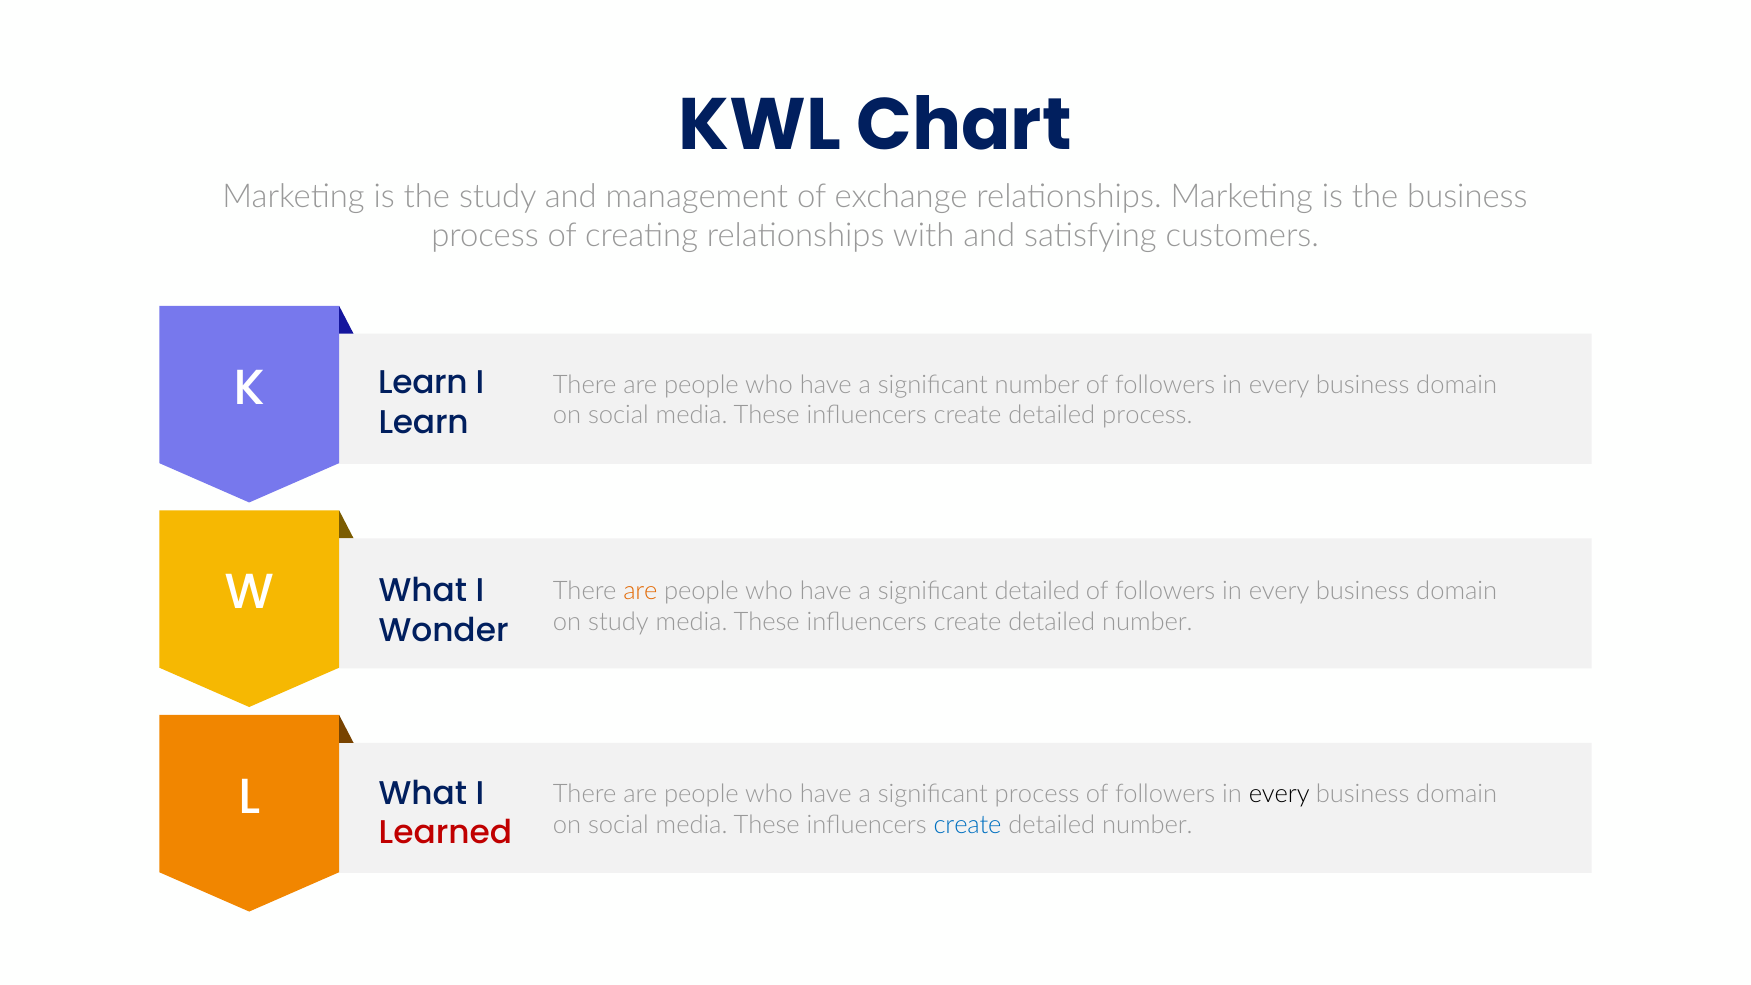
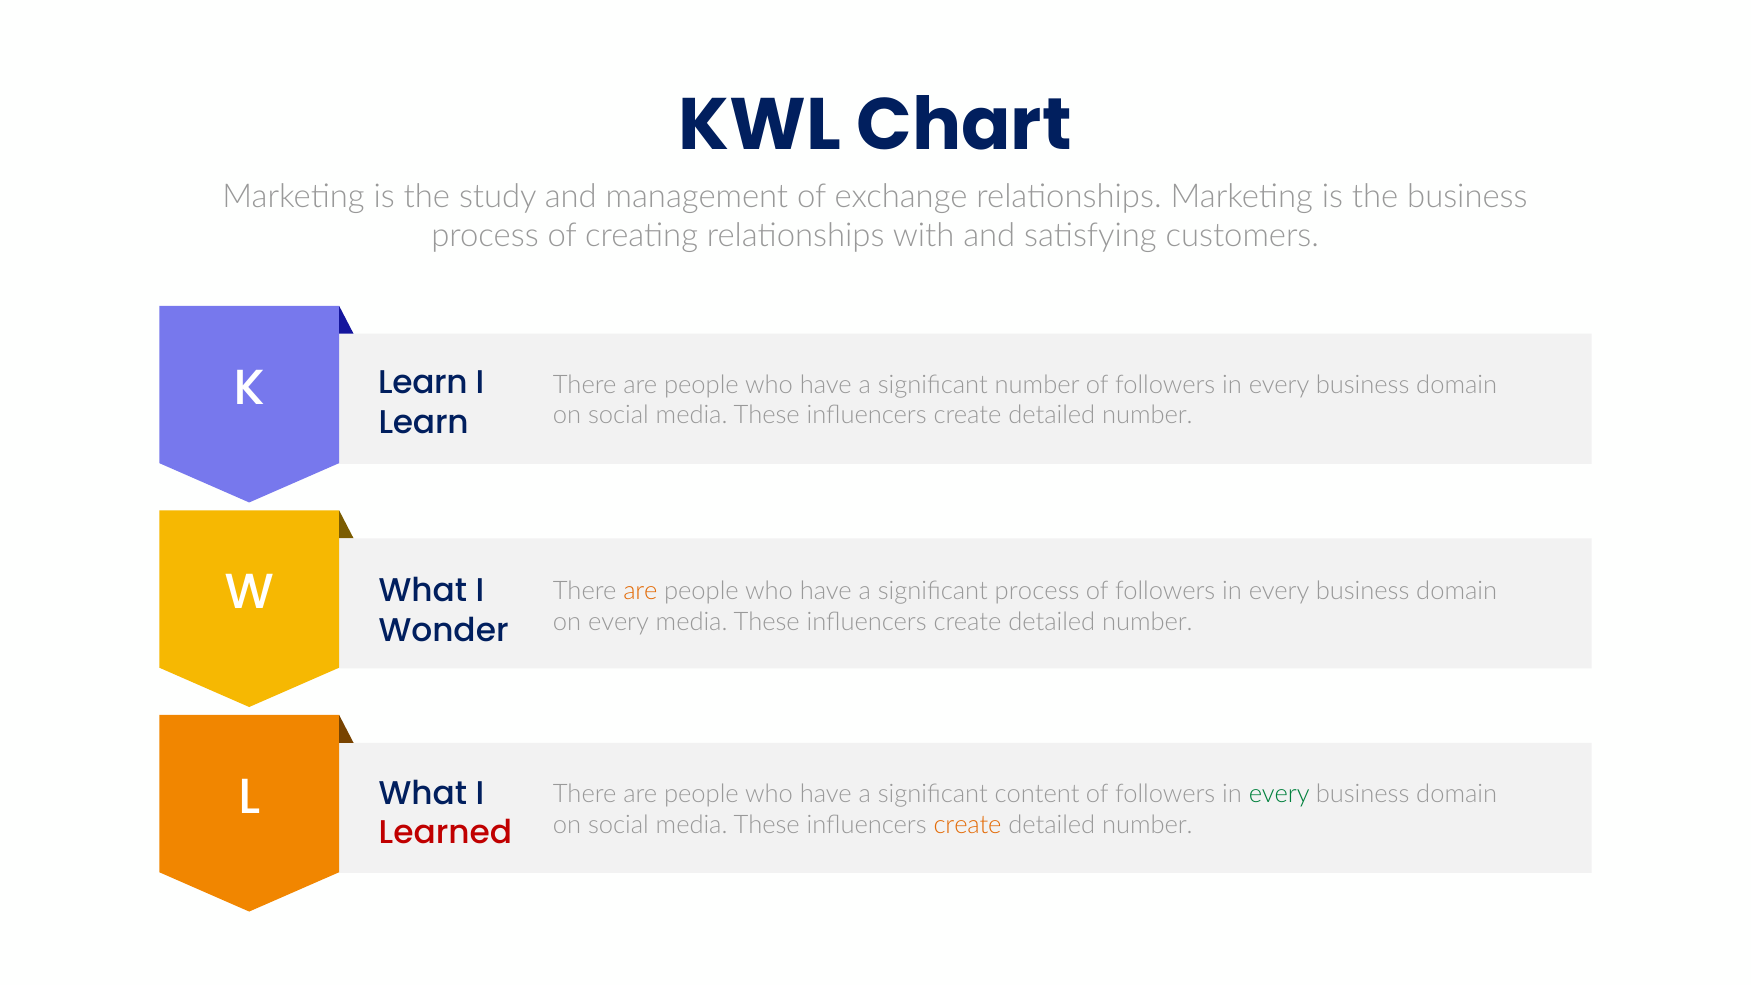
process: process -> number (1147, 416)
significant detailed: detailed -> process (1037, 591)
on study: study -> every (619, 622)
significant process: process -> content (1037, 794)
every colour: black -> green (1279, 794)
create colour: blue -> orange (968, 825)
